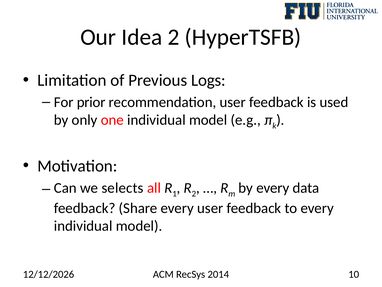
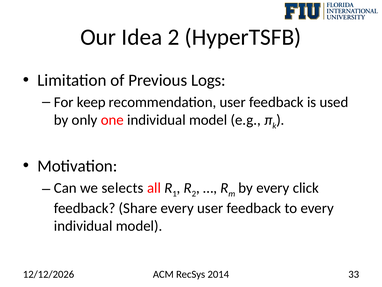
prior: prior -> keep (91, 102)
data: data -> click (306, 188)
10: 10 -> 33 (354, 274)
